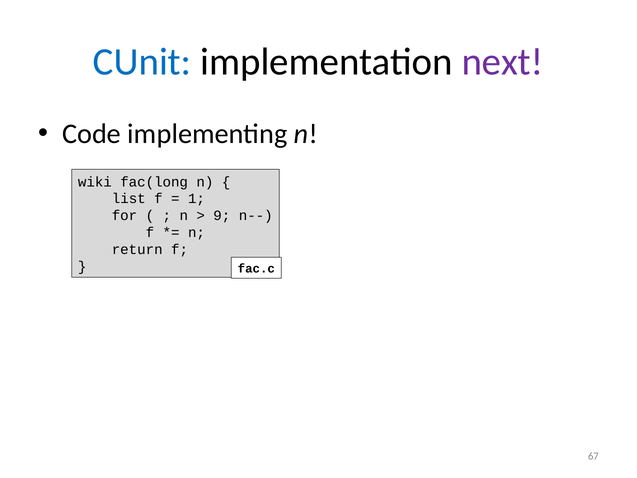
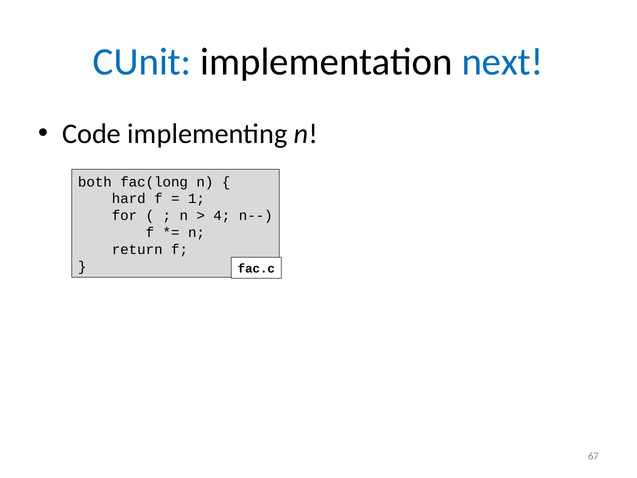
next colour: purple -> blue (503, 62)
wiki: wiki -> both (95, 182)
list: list -> hard (129, 199)
9: 9 -> 4 (222, 216)
